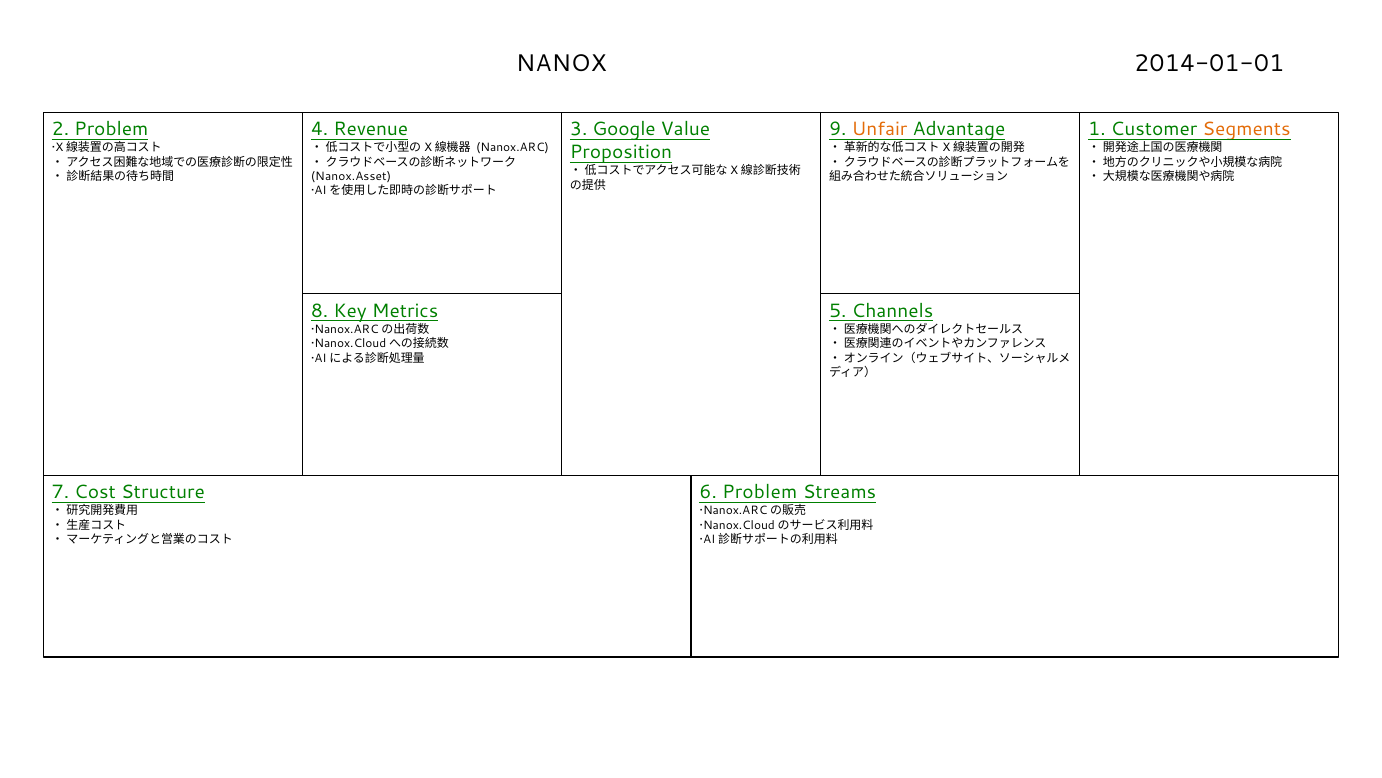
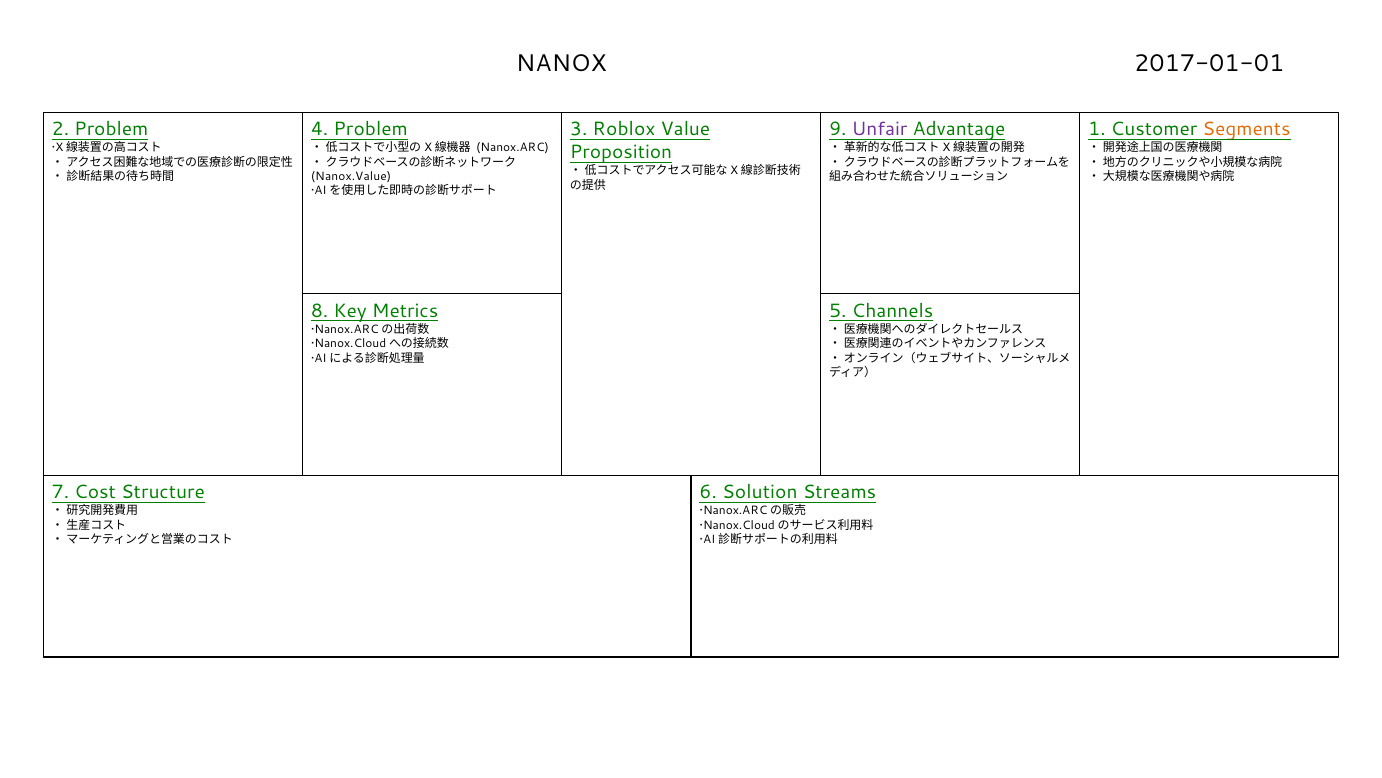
2014-01-01: 2014-01-01 -> 2017-01-01 (1209, 64)
4 Revenue: Revenue -> Problem (371, 129)
Google: Google -> Roblox (624, 129)
Unfair colour: orange -> purple (880, 129)
Nanox.Asset: Nanox.Asset -> Nanox.Value (351, 176)
6 Problem: Problem -> Solution (760, 492)
